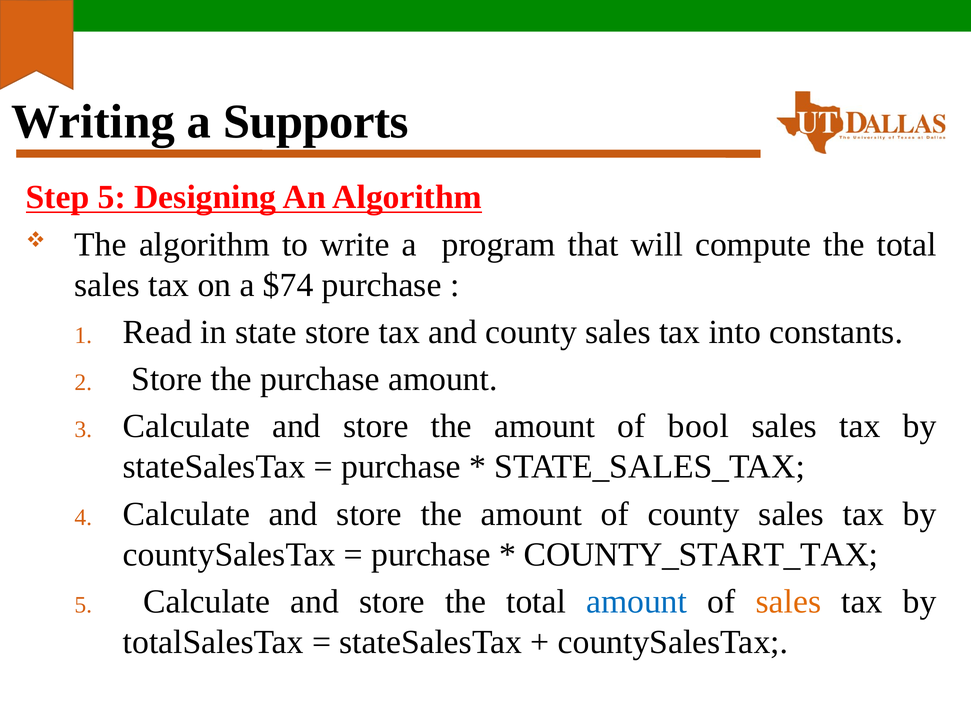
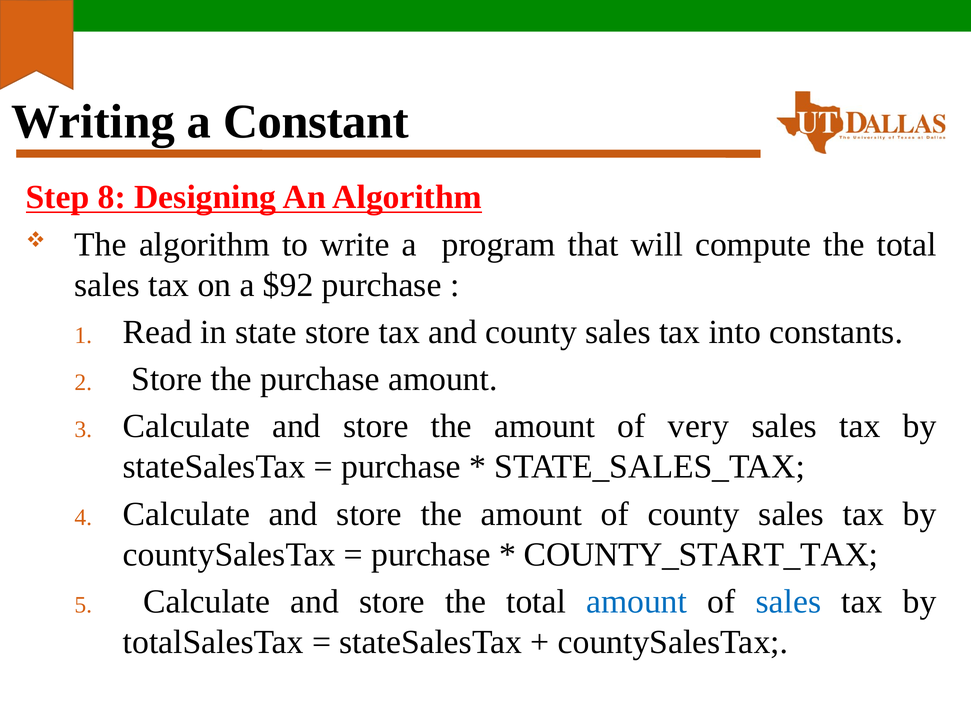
Supports: Supports -> Constant (316, 122)
Step 5: 5 -> 8 (112, 197)
$74: $74 -> $92 (288, 285)
bool: bool -> very (698, 427)
sales colour: orange -> blue (788, 602)
